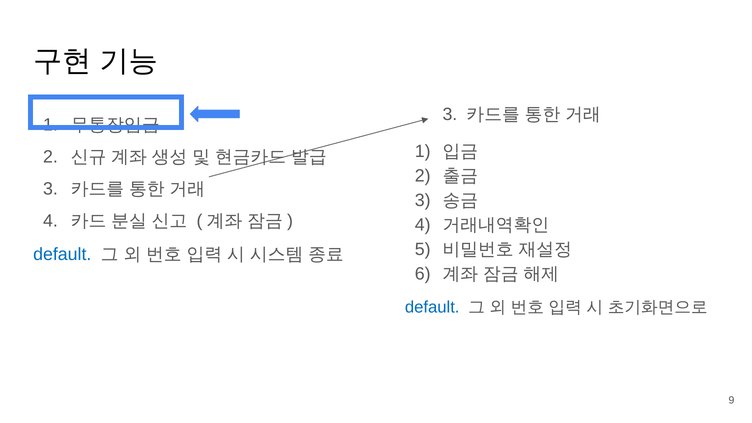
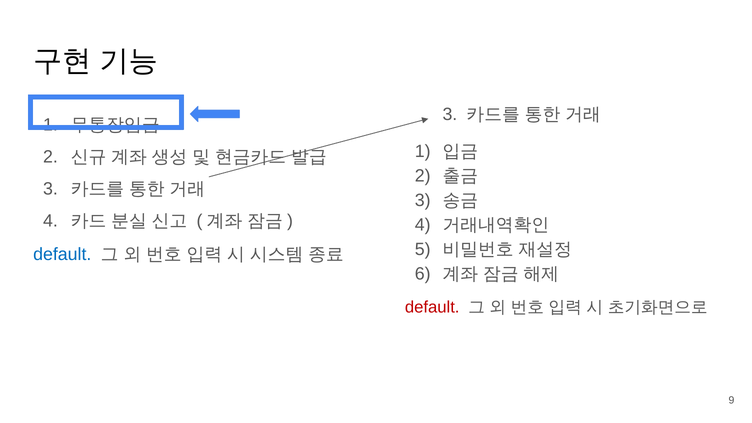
default colour: blue -> red (432, 307)
